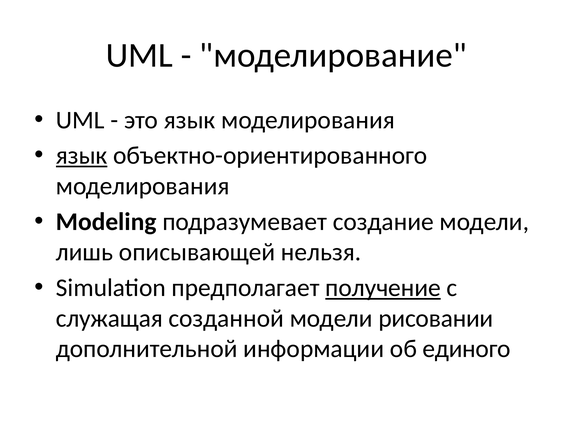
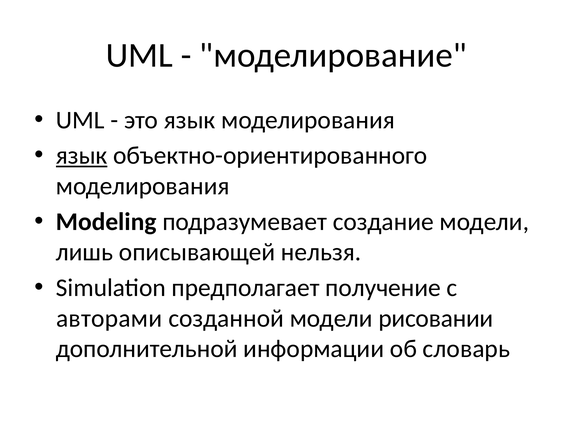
получение underline: present -> none (383, 288)
служащая: служащая -> авторами (109, 319)
единого: единого -> словарь (466, 349)
